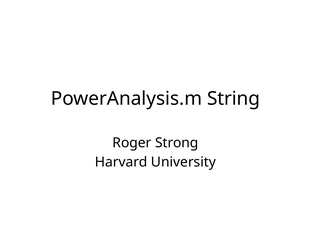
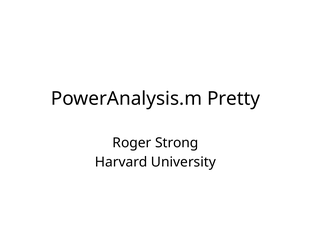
String: String -> Pretty (234, 99)
